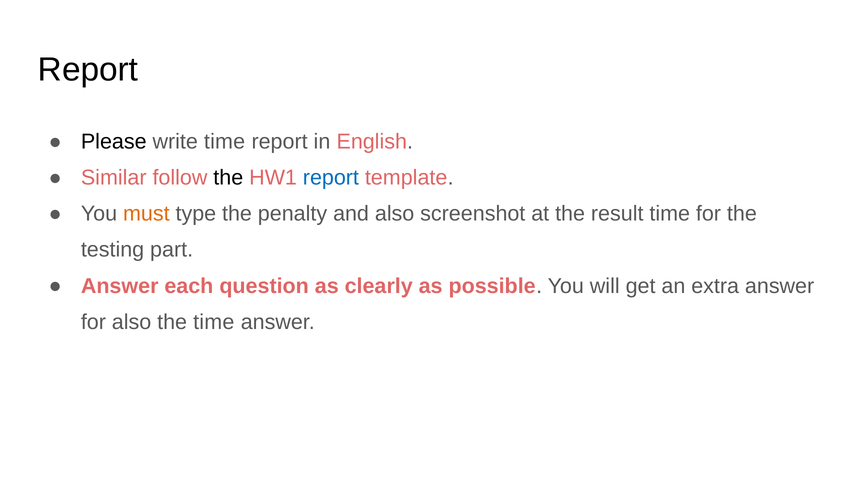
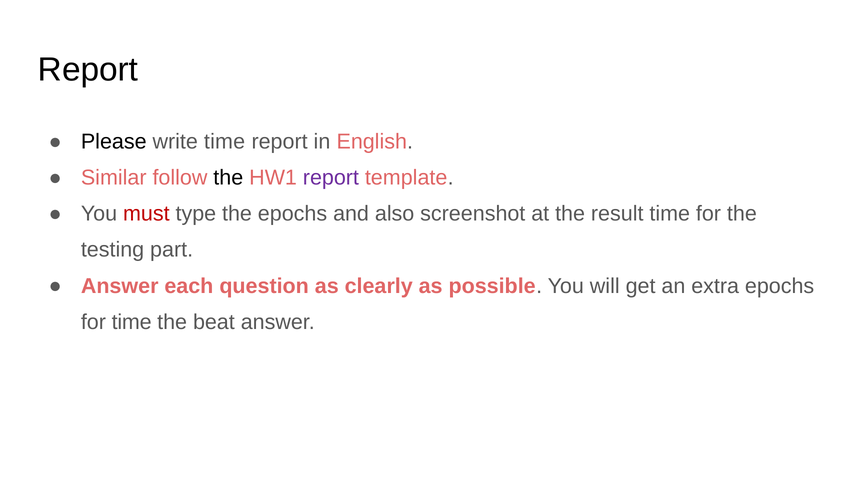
report colour: blue -> purple (331, 178)
must colour: orange -> red (146, 214)
the penalty: penalty -> epochs (293, 214)
extra answer: answer -> epochs (780, 286)
for also: also -> time (132, 322)
the time: time -> beat (214, 322)
